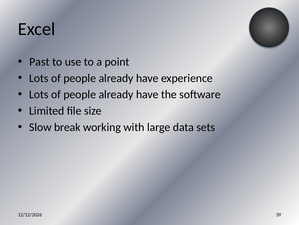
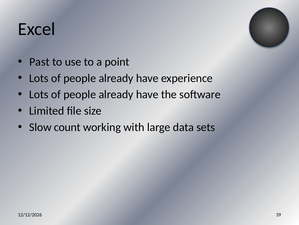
break: break -> count (67, 127)
